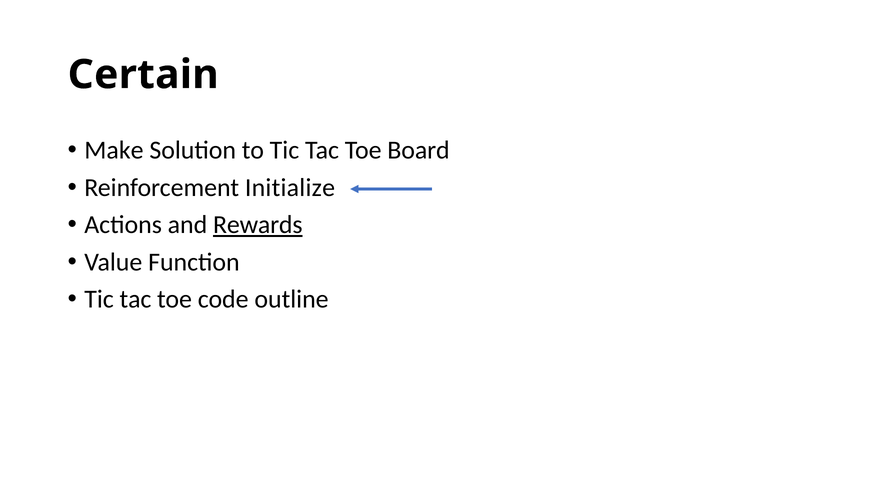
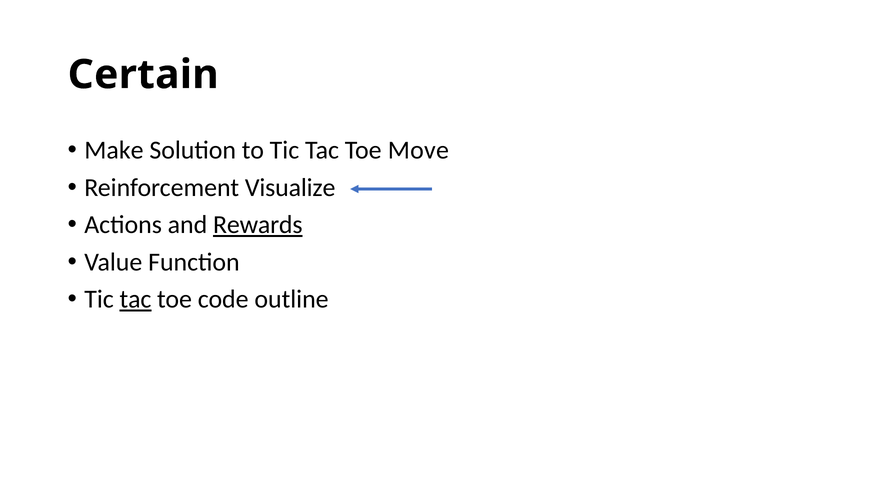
Board: Board -> Move (418, 150)
Initialize: Initialize -> Visualize (290, 187)
tac underline: none -> present (136, 299)
